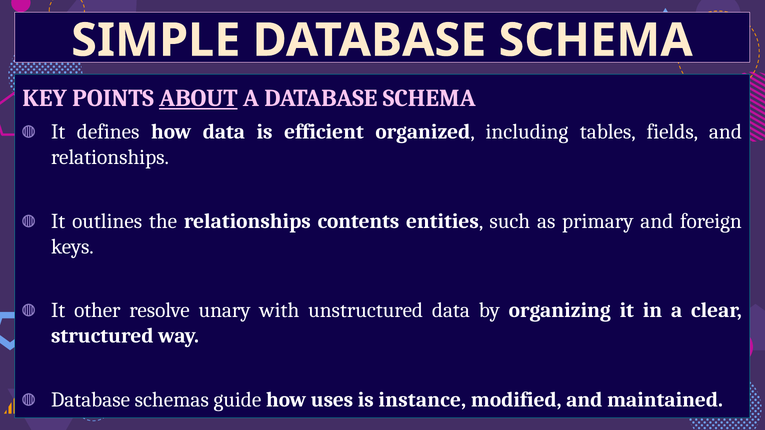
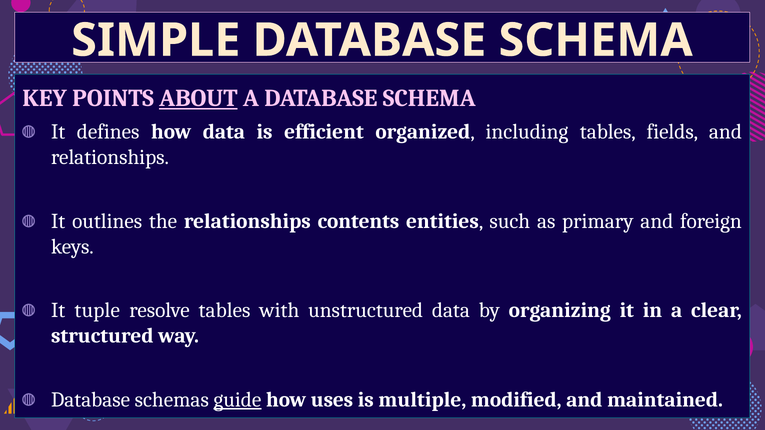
other: other -> tuple (97, 311)
resolve unary: unary -> tables (225, 311)
guide underline: none -> present (237, 400)
instance: instance -> multiple (422, 400)
